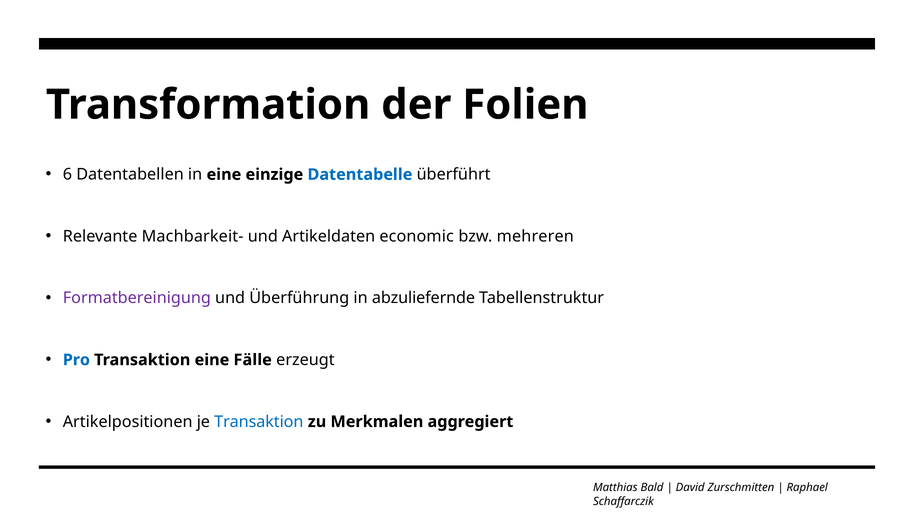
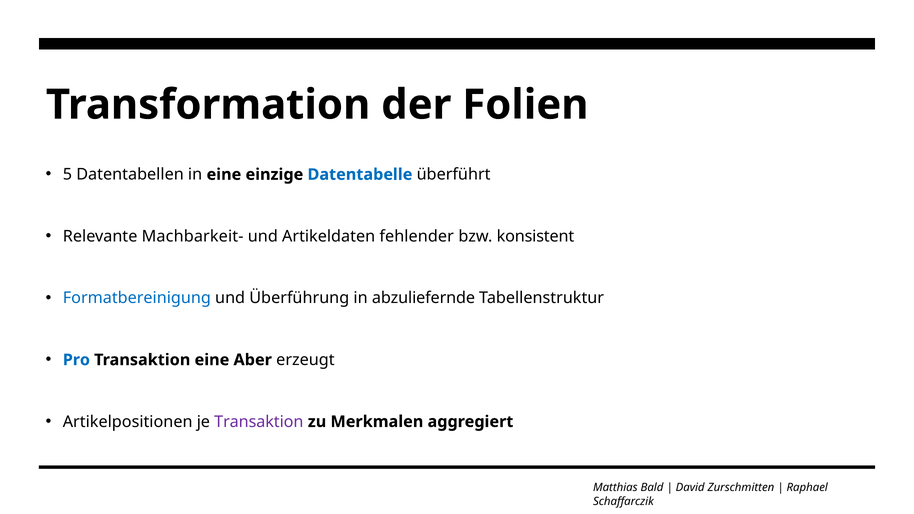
6: 6 -> 5 (67, 175)
economic: economic -> fehlender (417, 236)
mehreren: mehreren -> konsistent (535, 236)
Formatbereinigung colour: purple -> blue (137, 298)
Fälle: Fälle -> Aber (253, 360)
Transaktion colour: blue -> purple (259, 422)
